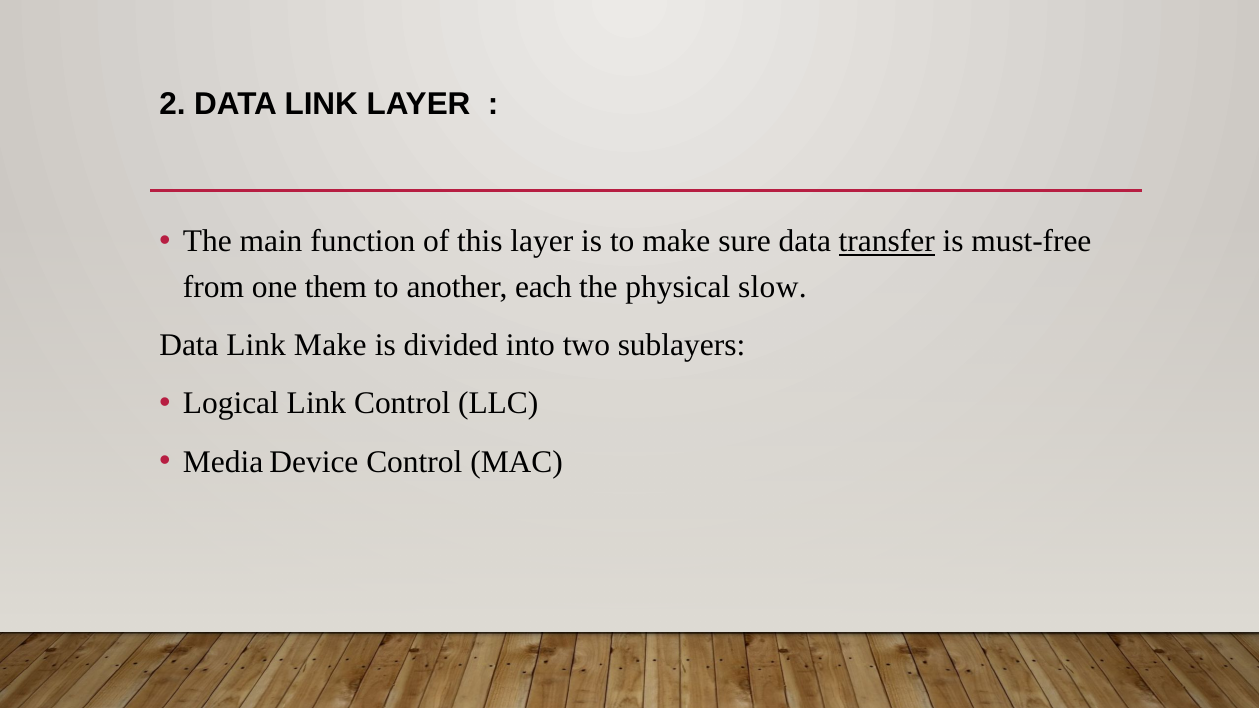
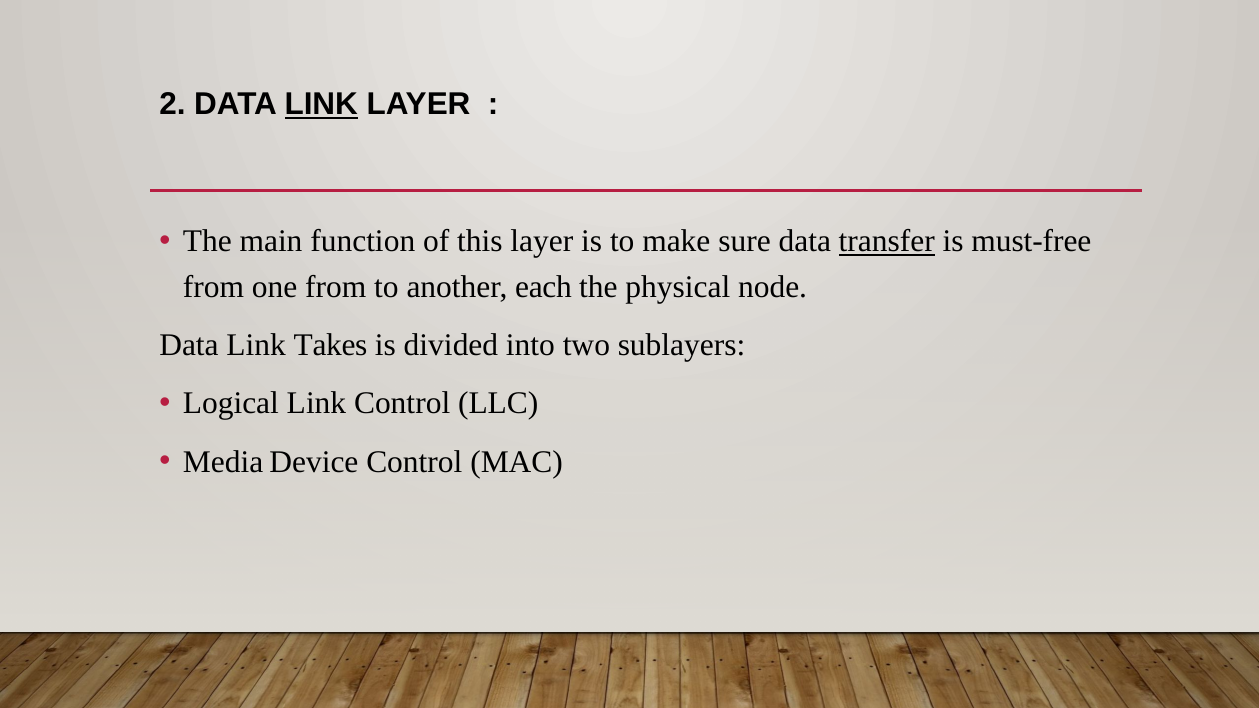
LINK underline: none -> present (321, 105)
one them: them -> from (336, 287)
slow: slow -> node (773, 287)
Link Make: Make -> Takes (331, 345)
